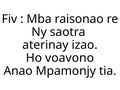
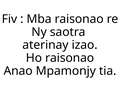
Ho voavono: voavono -> raisonao (70, 58)
